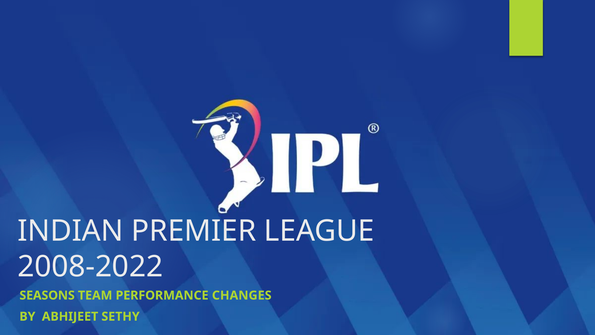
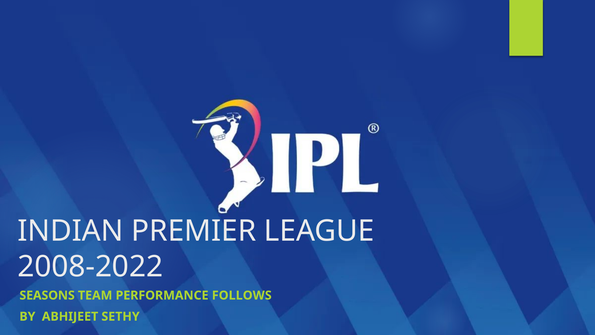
CHANGES: CHANGES -> FOLLOWS (242, 295)
